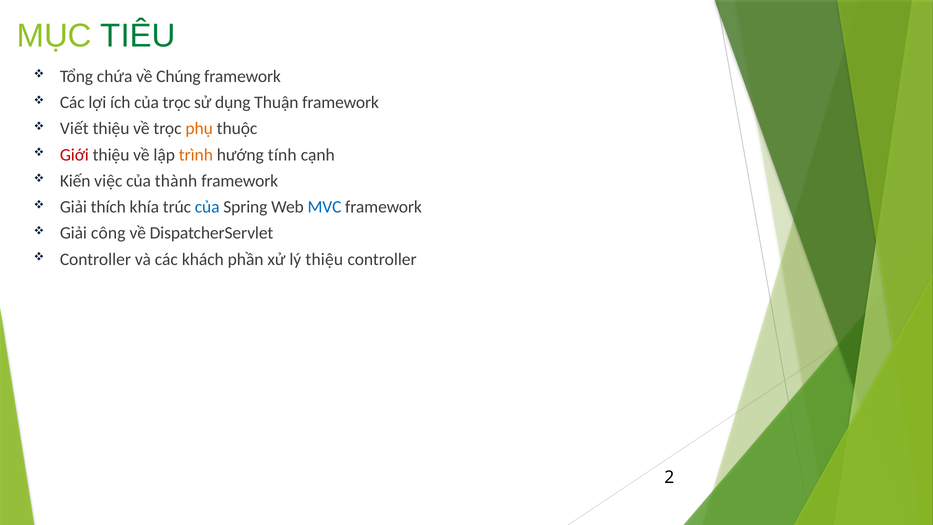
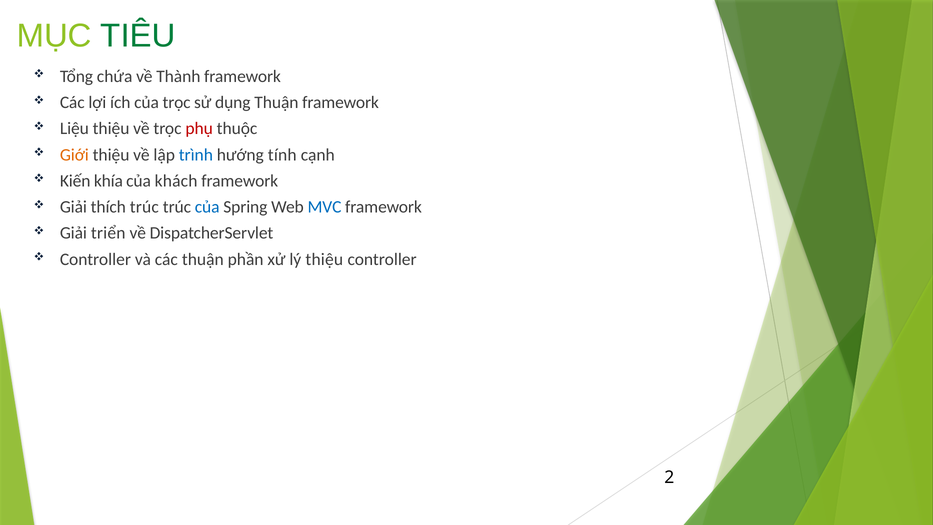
Chúng: Chúng -> Thành (178, 76)
Viết: Viết -> Liệu (74, 129)
phụ colour: orange -> red (199, 129)
Giới colour: red -> orange (74, 155)
trình colour: orange -> blue (196, 155)
việc: việc -> khía (108, 181)
thành: thành -> khách (176, 181)
thích khía: khía -> trúc (144, 207)
công: công -> triển (108, 233)
các khách: khách -> thuận (203, 259)
